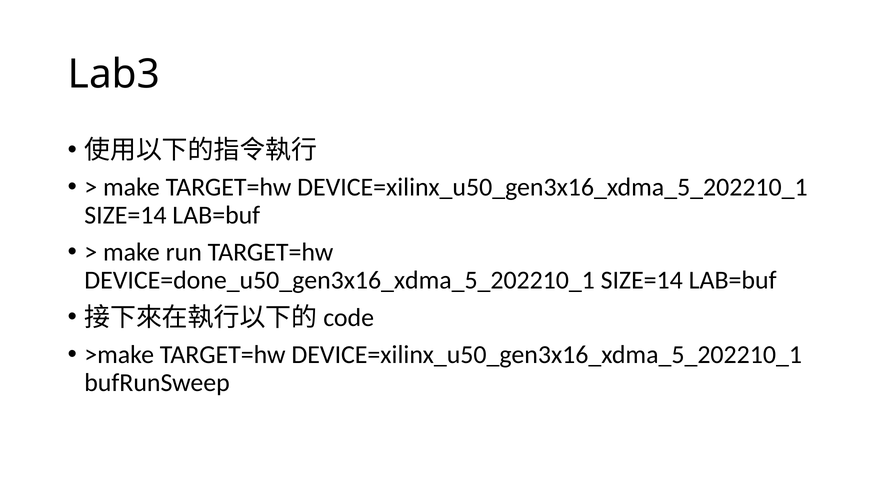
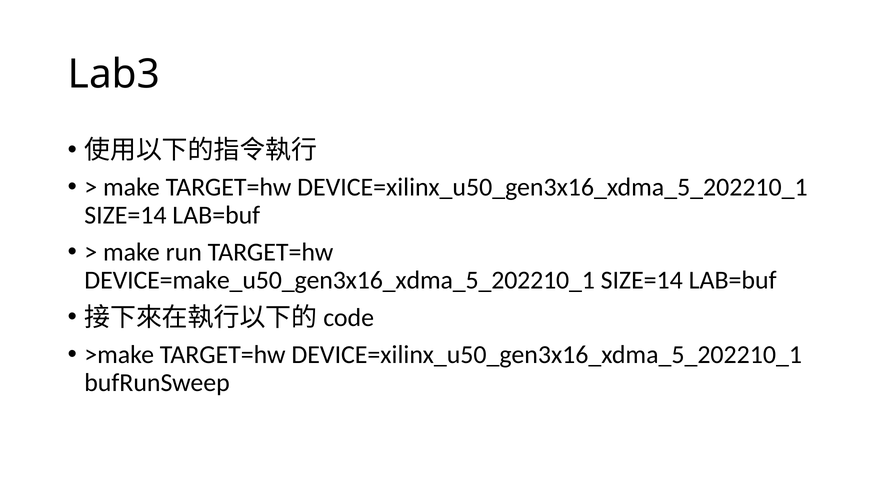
DEVICE=done_u50_gen3x16_xdma_5_202210_1: DEVICE=done_u50_gen3x16_xdma_5_202210_1 -> DEVICE=make_u50_gen3x16_xdma_5_202210_1 (340, 281)
